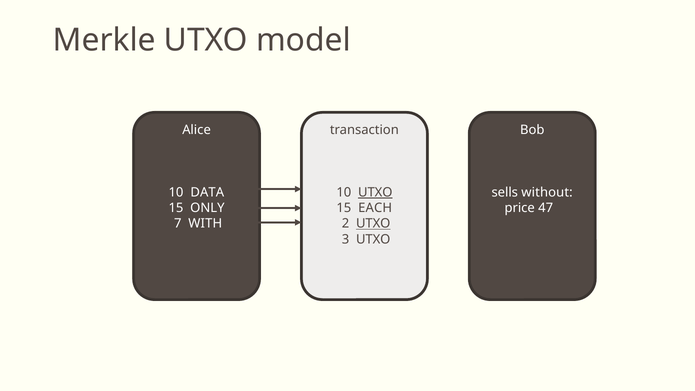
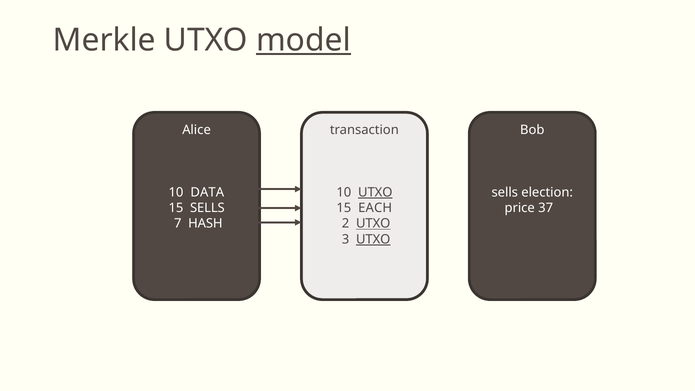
model underline: none -> present (304, 40)
without: without -> election (547, 192)
15 ONLY: ONLY -> SELLS (207, 208)
47: 47 -> 37 (546, 208)
WITH: WITH -> HASH (205, 224)
UTXO underline: none -> present (373, 239)
